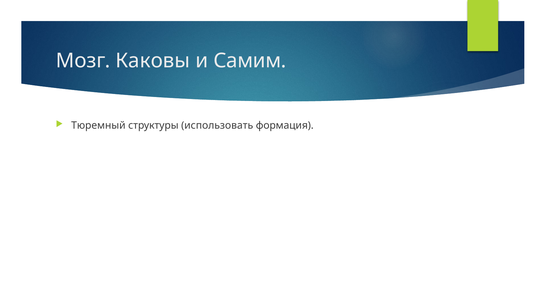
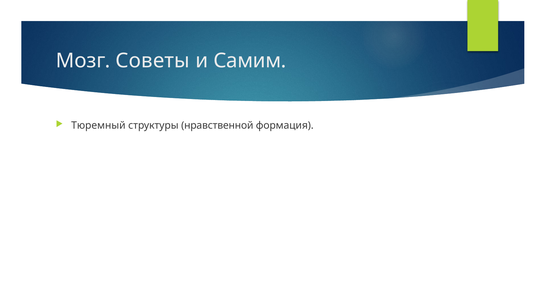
Каковы: Каковы -> Советы (153, 61)
использовать: использовать -> нравственной (217, 126)
